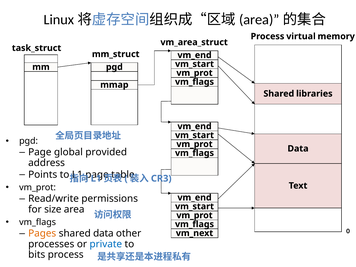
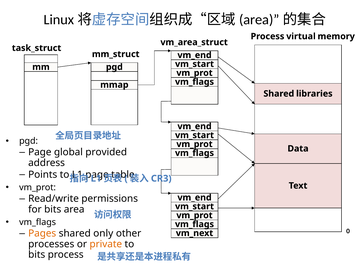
for size: size -> bits (53, 209)
shared data: data -> only (103, 233)
private colour: blue -> orange (106, 244)
